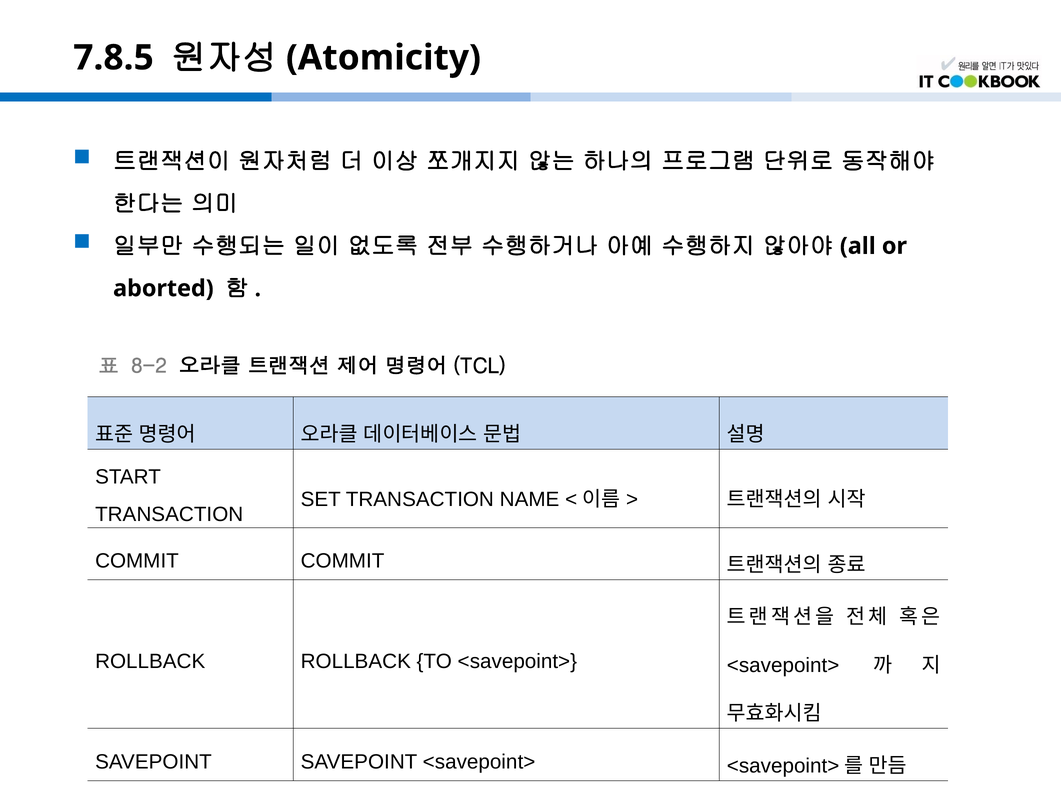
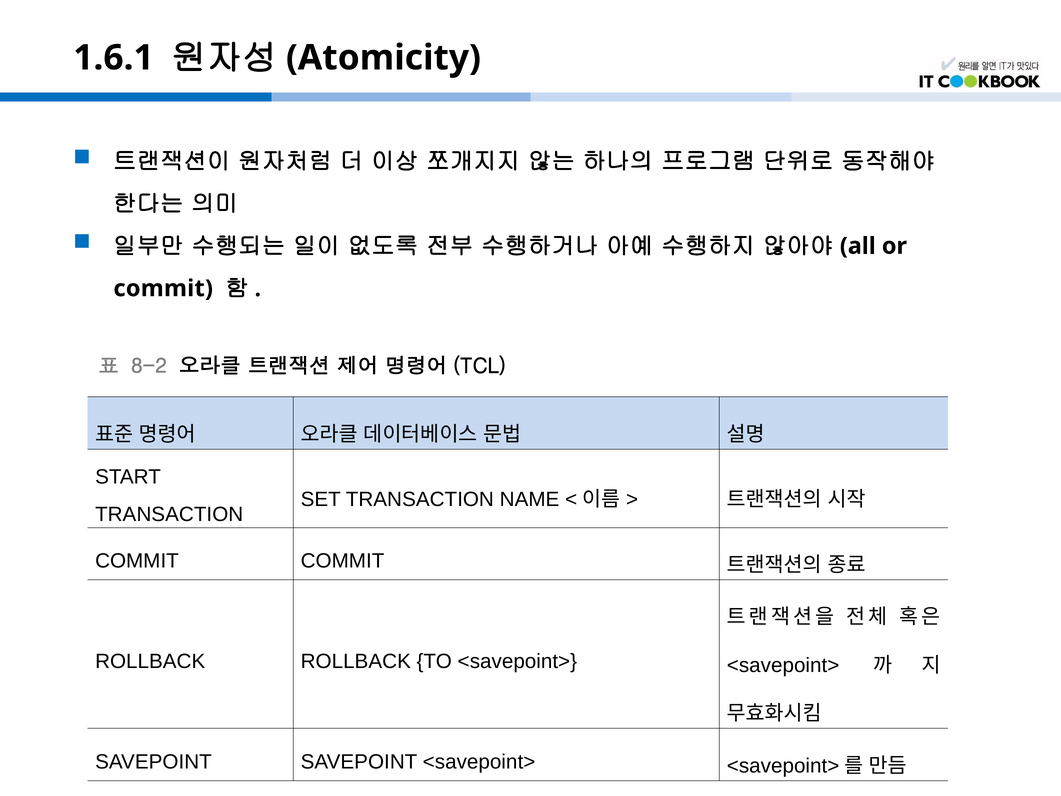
7.8.5: 7.8.5 -> 1.6.1 (113, 58)
aborted: aborted -> commit (163, 288)
